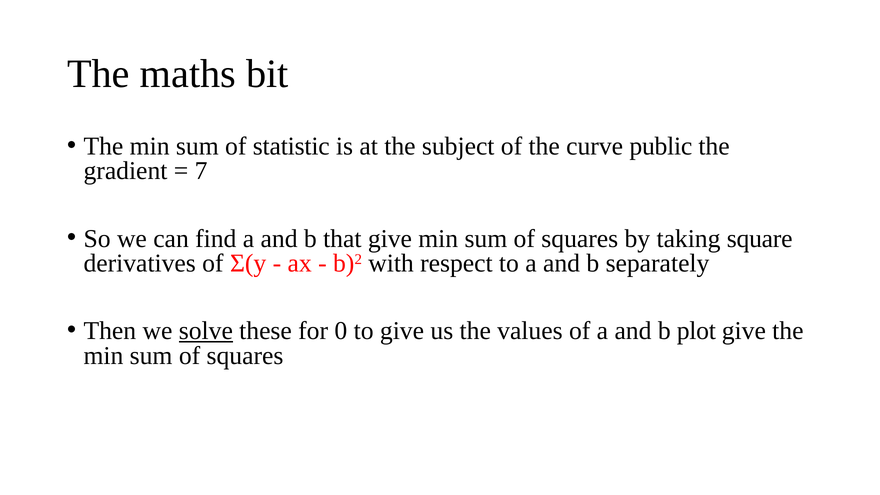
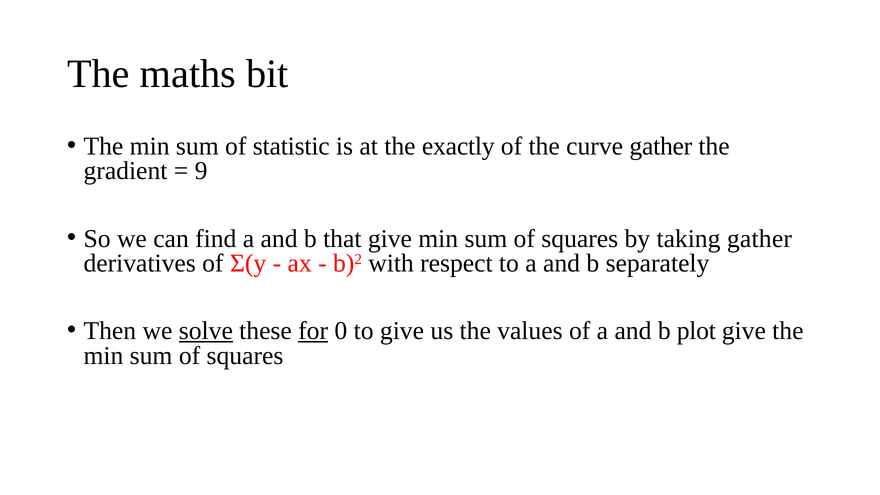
subject: subject -> exactly (458, 146)
curve public: public -> gather (661, 146)
7: 7 -> 9 (201, 171)
taking square: square -> gather (759, 239)
for underline: none -> present (313, 331)
